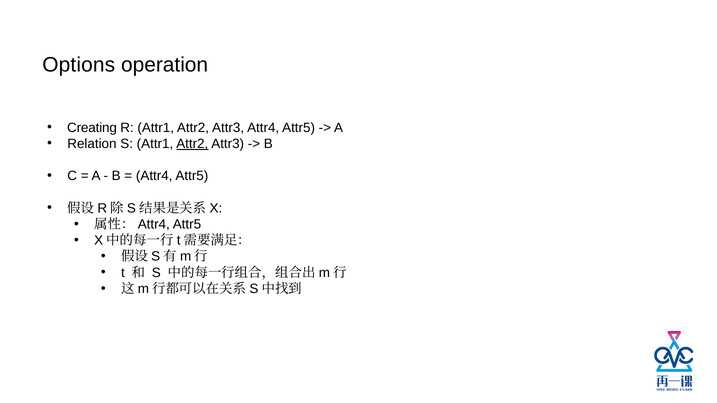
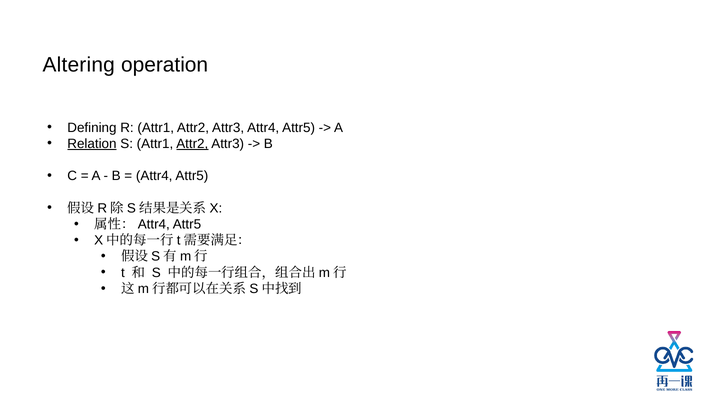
Options: Options -> Altering (79, 65)
Creating: Creating -> Defining (92, 128)
Relation underline: none -> present (92, 144)
